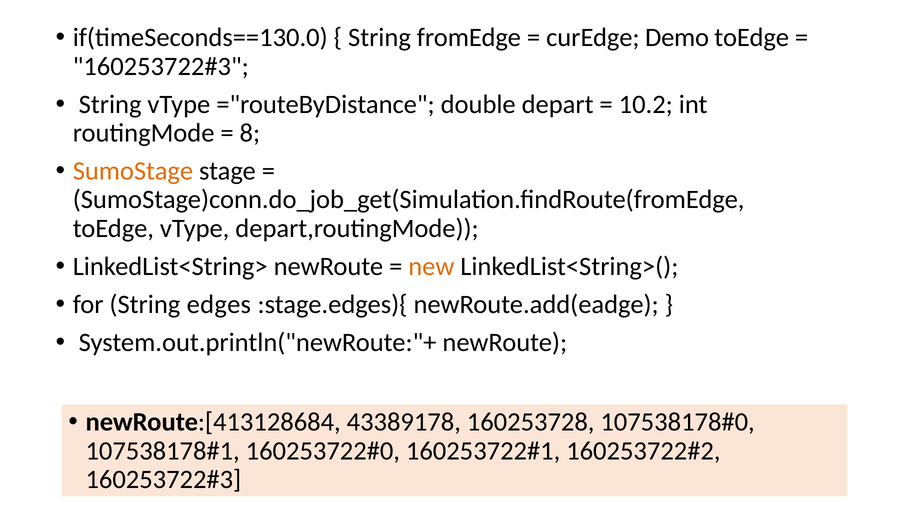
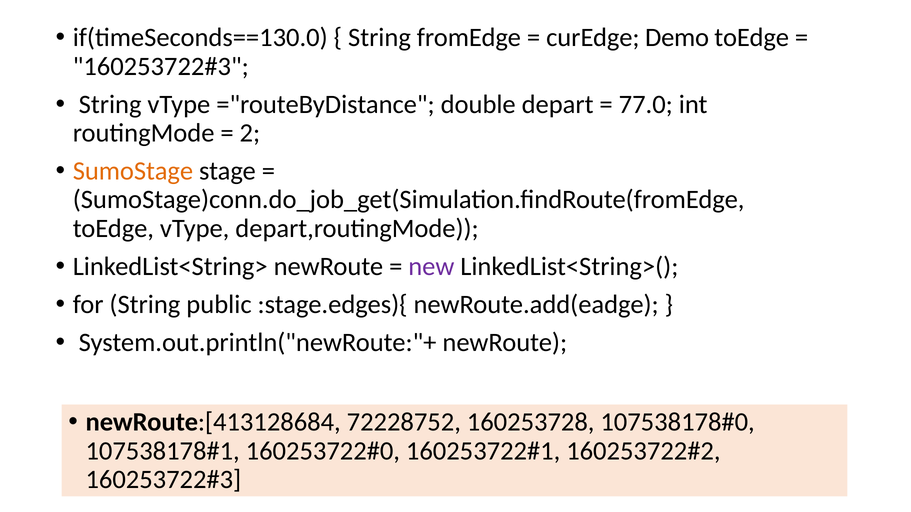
10.2: 10.2 -> 77.0 (646, 104)
8: 8 -> 2 (250, 133)
new colour: orange -> purple (431, 267)
edges: edges -> public (219, 305)
43389178: 43389178 -> 72228752 (404, 422)
